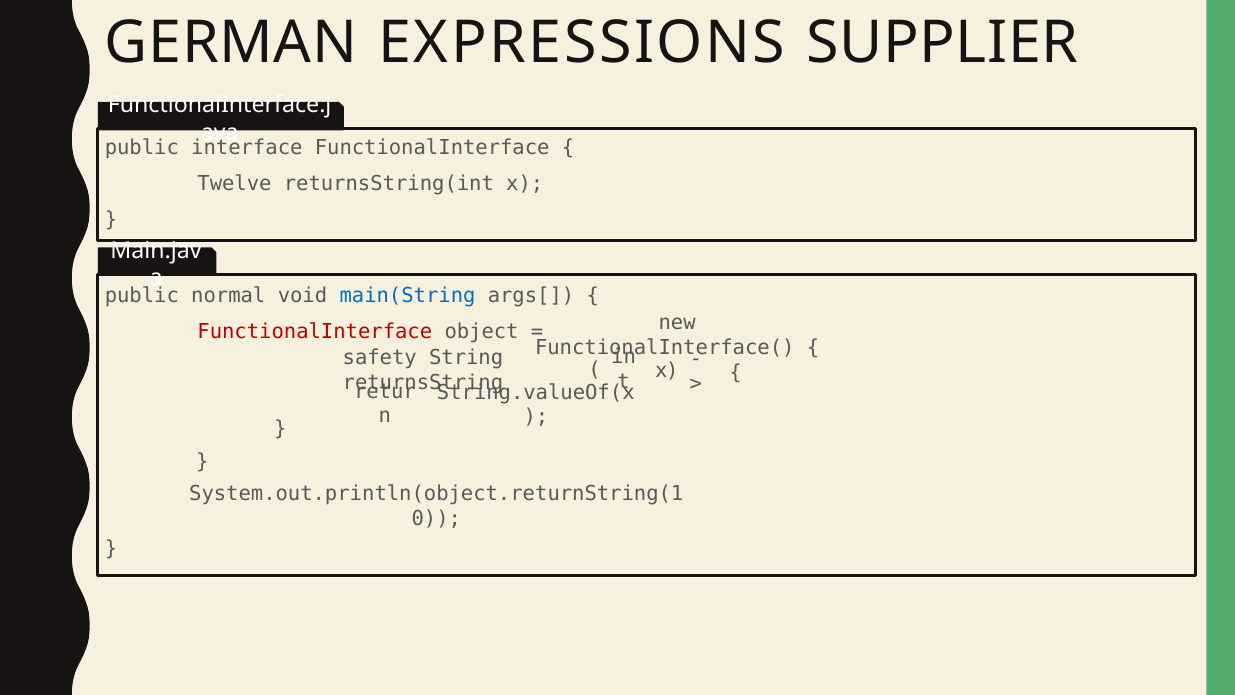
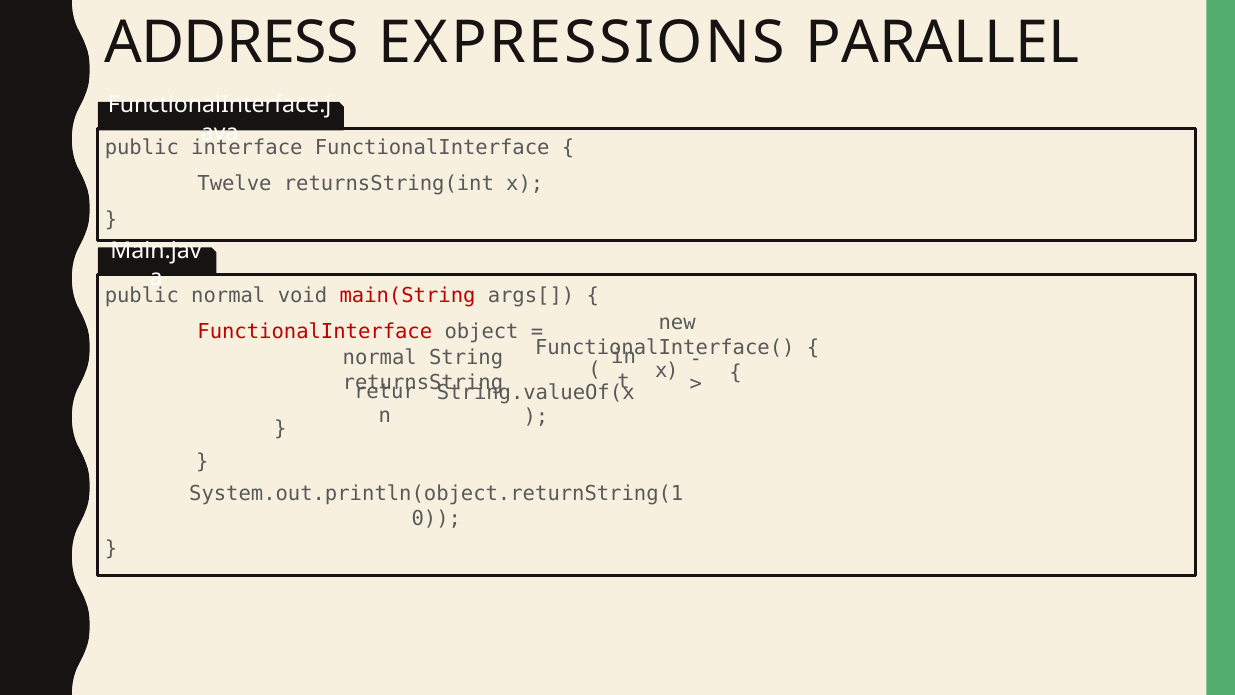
GERMAN: GERMAN -> ADDRESS (232, 43)
SUPPLIER: SUPPLIER -> PARALLEL (943, 43)
main(String colour: blue -> red (408, 295)
safety: safety -> normal (380, 357)
